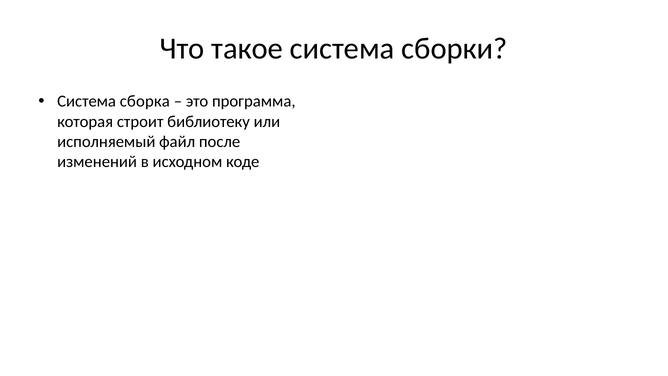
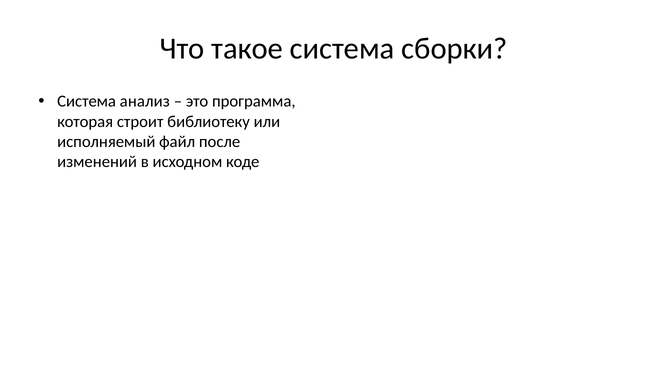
сборка: сборка -> анализ (145, 101)
